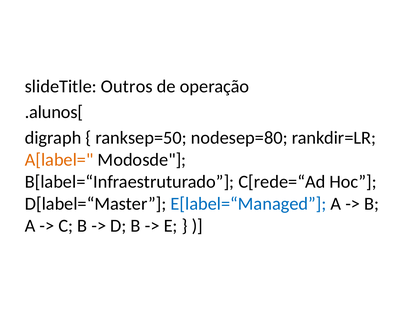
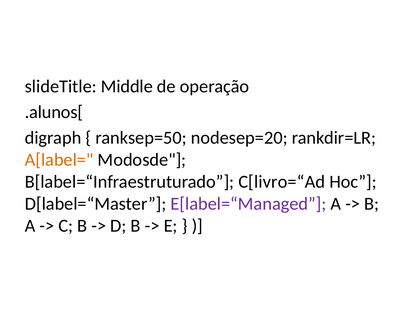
Outros: Outros -> Middle (127, 87)
nodesep=80: nodesep=80 -> nodesep=20 (239, 138)
C[rede=“Ad: C[rede=“Ad -> C[livro=“Ad (282, 182)
E[label=“Managed colour: blue -> purple (248, 204)
